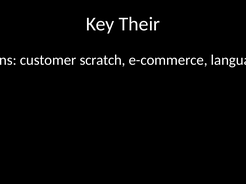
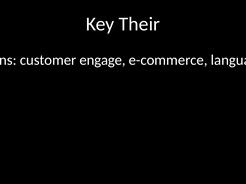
scratch: scratch -> engage (103, 60)
